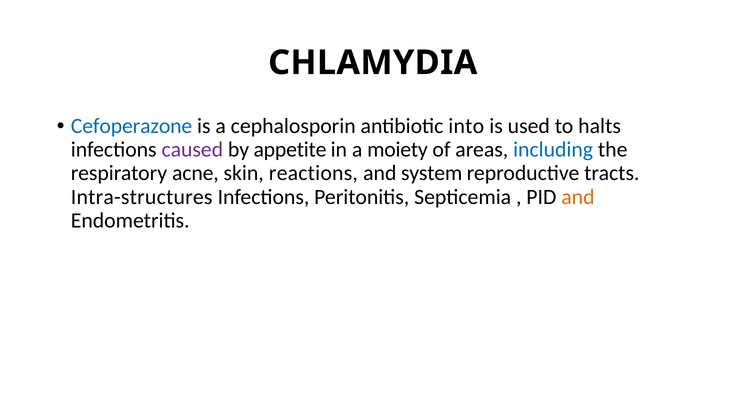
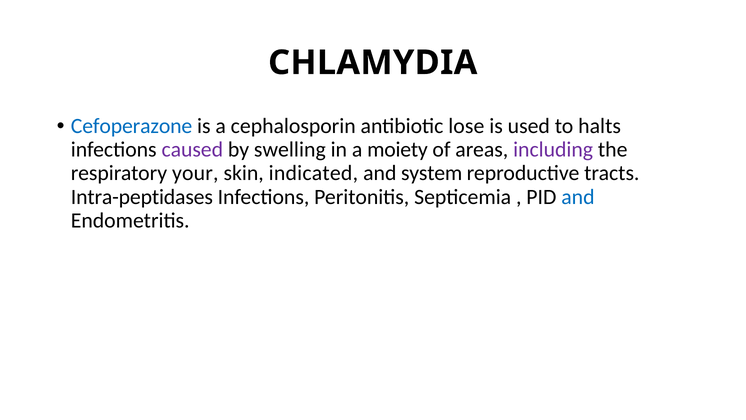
into: into -> lose (466, 126)
appetite: appetite -> swelling (290, 150)
including colour: blue -> purple (553, 150)
acne: acne -> your (195, 173)
reactions: reactions -> indicated (313, 173)
Intra-structures: Intra-structures -> Intra-peptidases (142, 197)
and colour: orange -> blue (578, 197)
